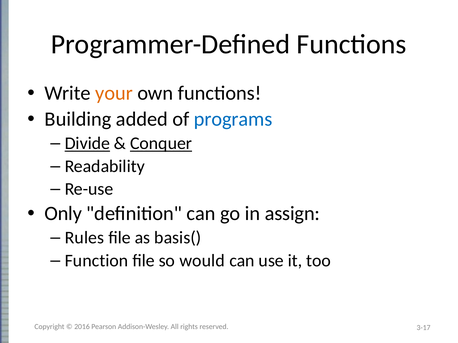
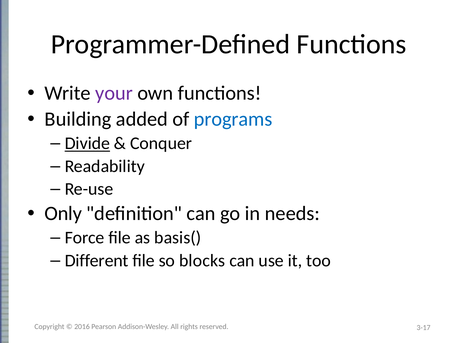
your colour: orange -> purple (114, 93)
Conquer underline: present -> none (161, 144)
assign: assign -> needs (292, 214)
Rules: Rules -> Force (85, 238)
Function: Function -> Different (97, 261)
would: would -> blocks (202, 261)
